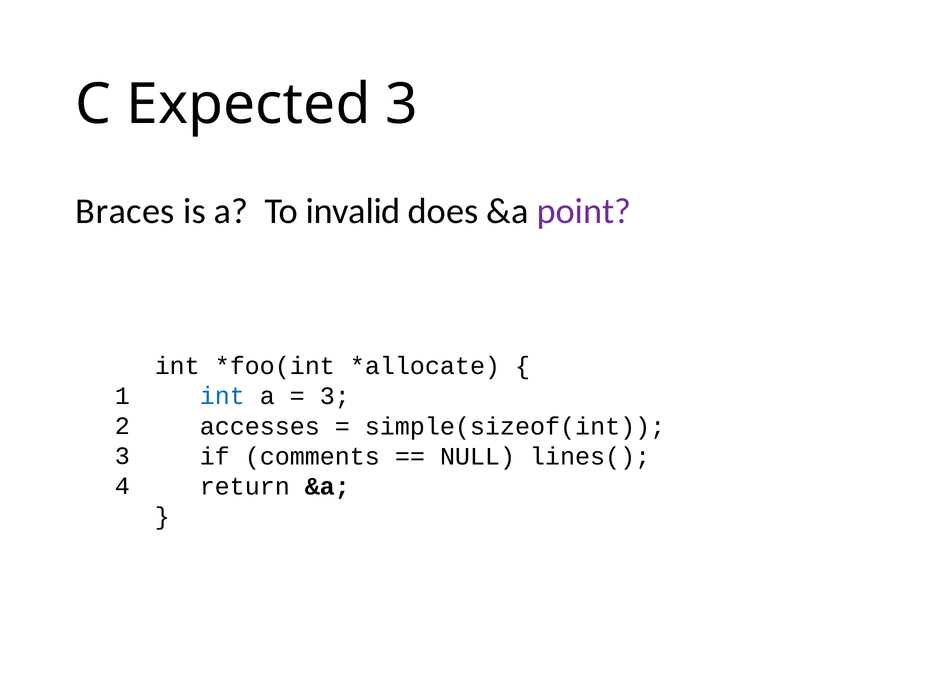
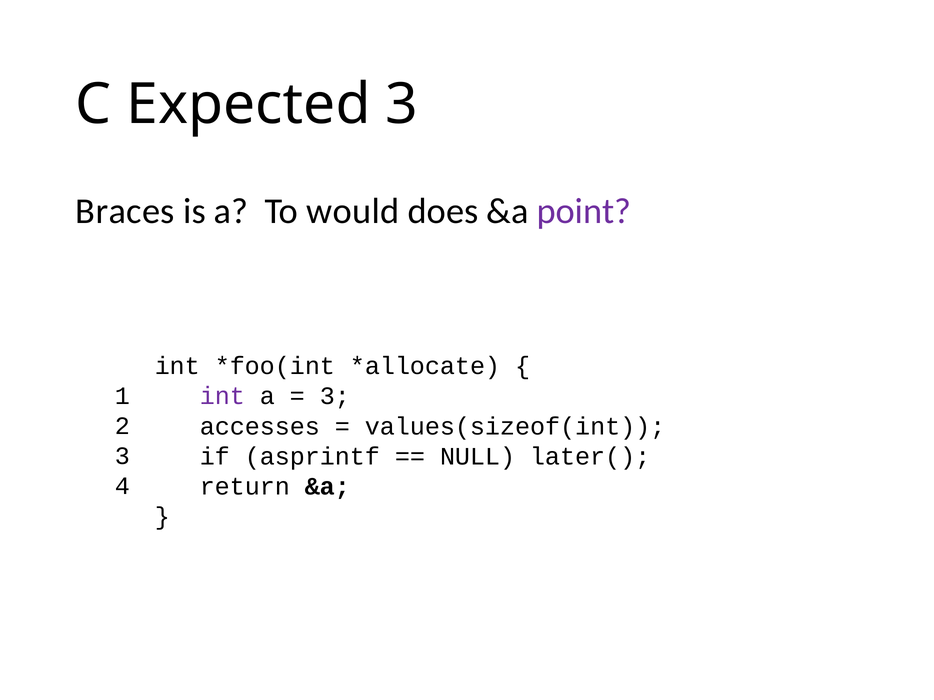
invalid: invalid -> would (353, 212)
int colour: blue -> purple (222, 397)
simple(sizeof(int: simple(sizeof(int -> values(sizeof(int (515, 427)
comments: comments -> asprintf (312, 457)
lines(: lines( -> later( (590, 457)
